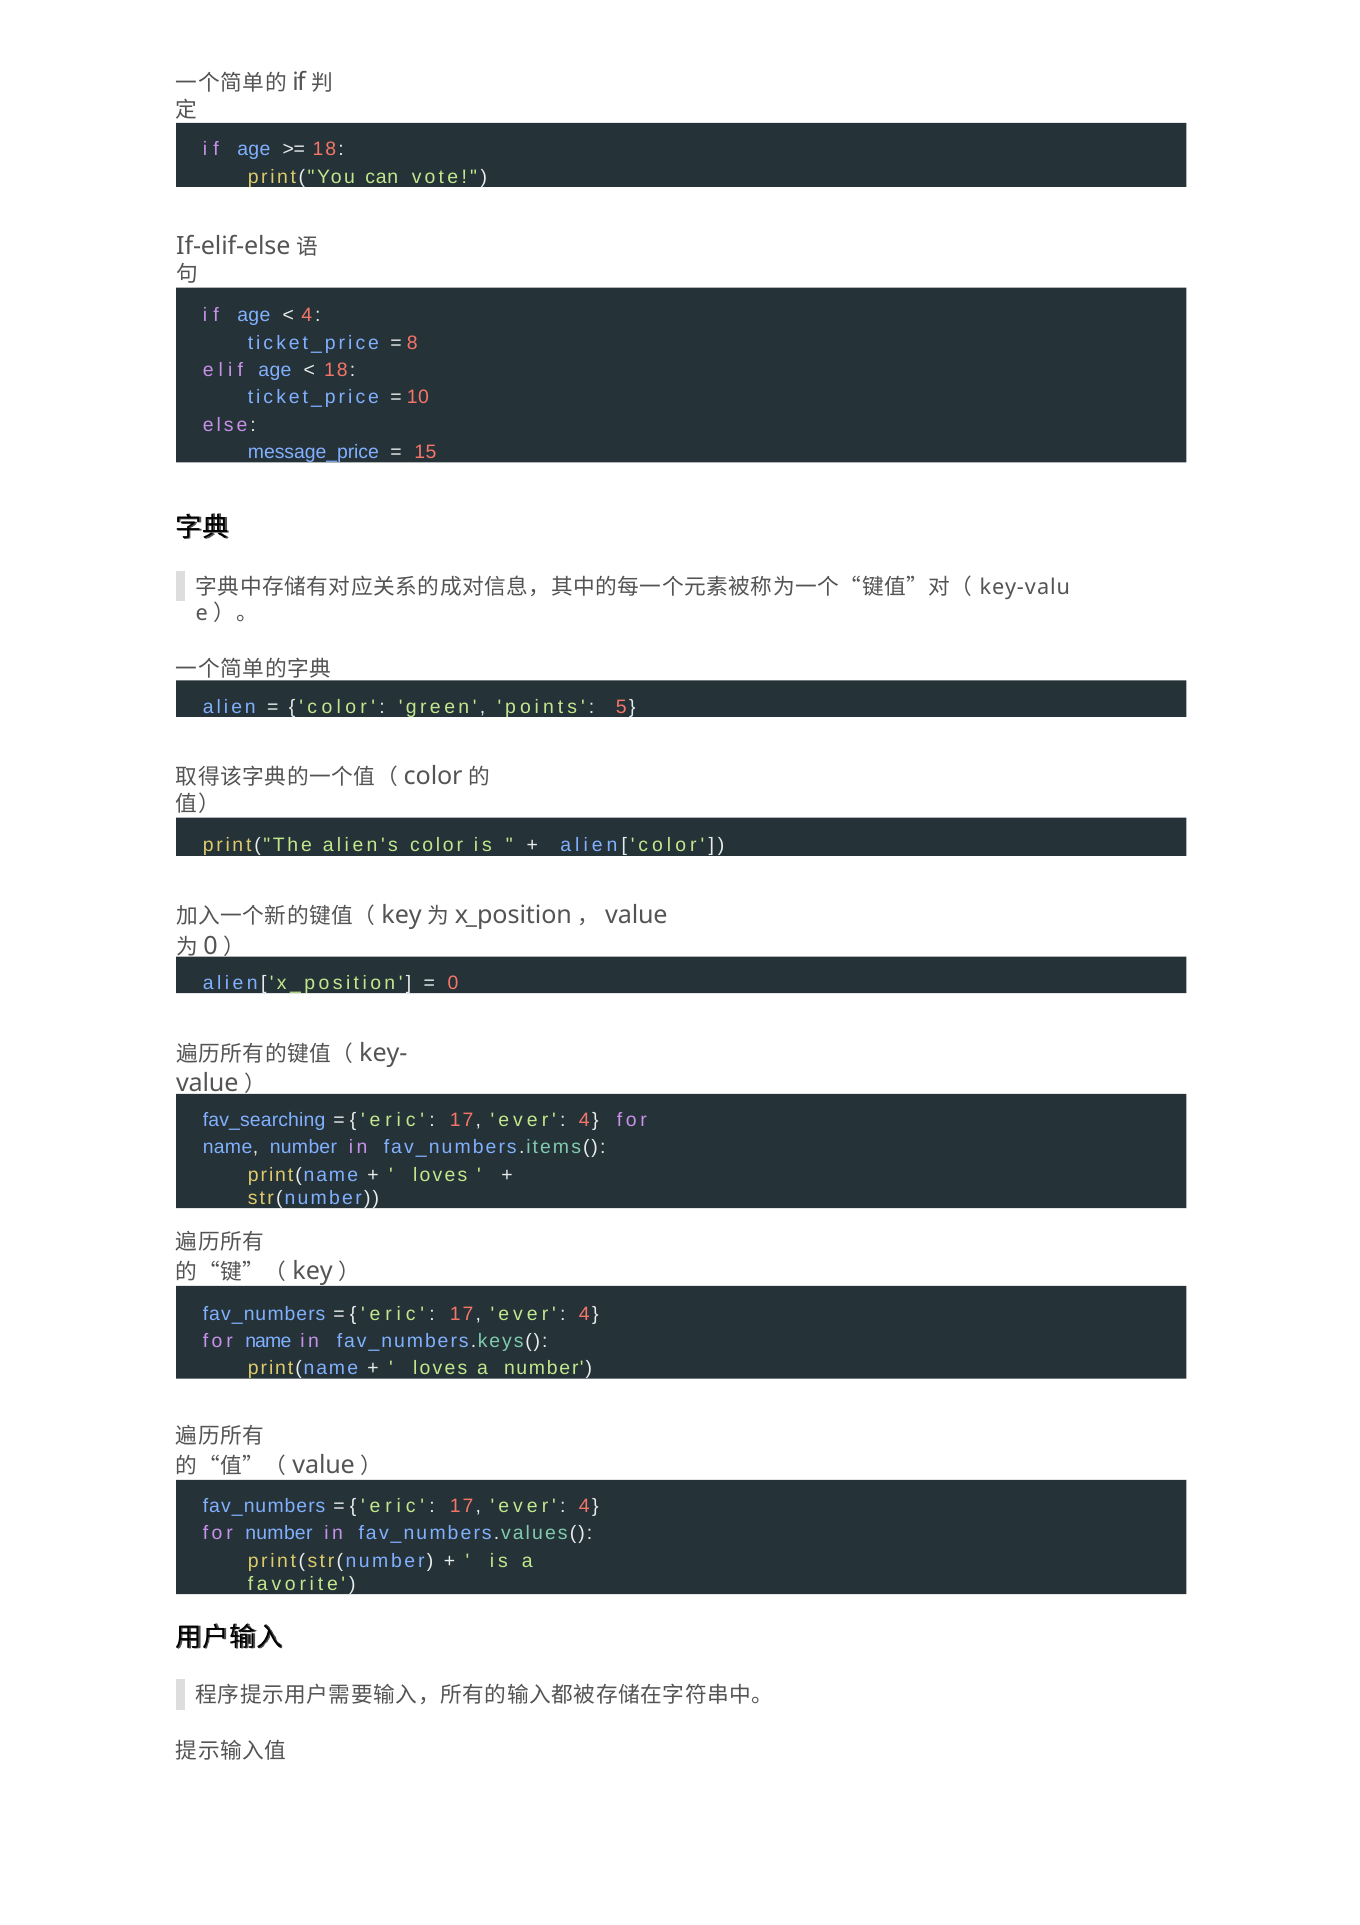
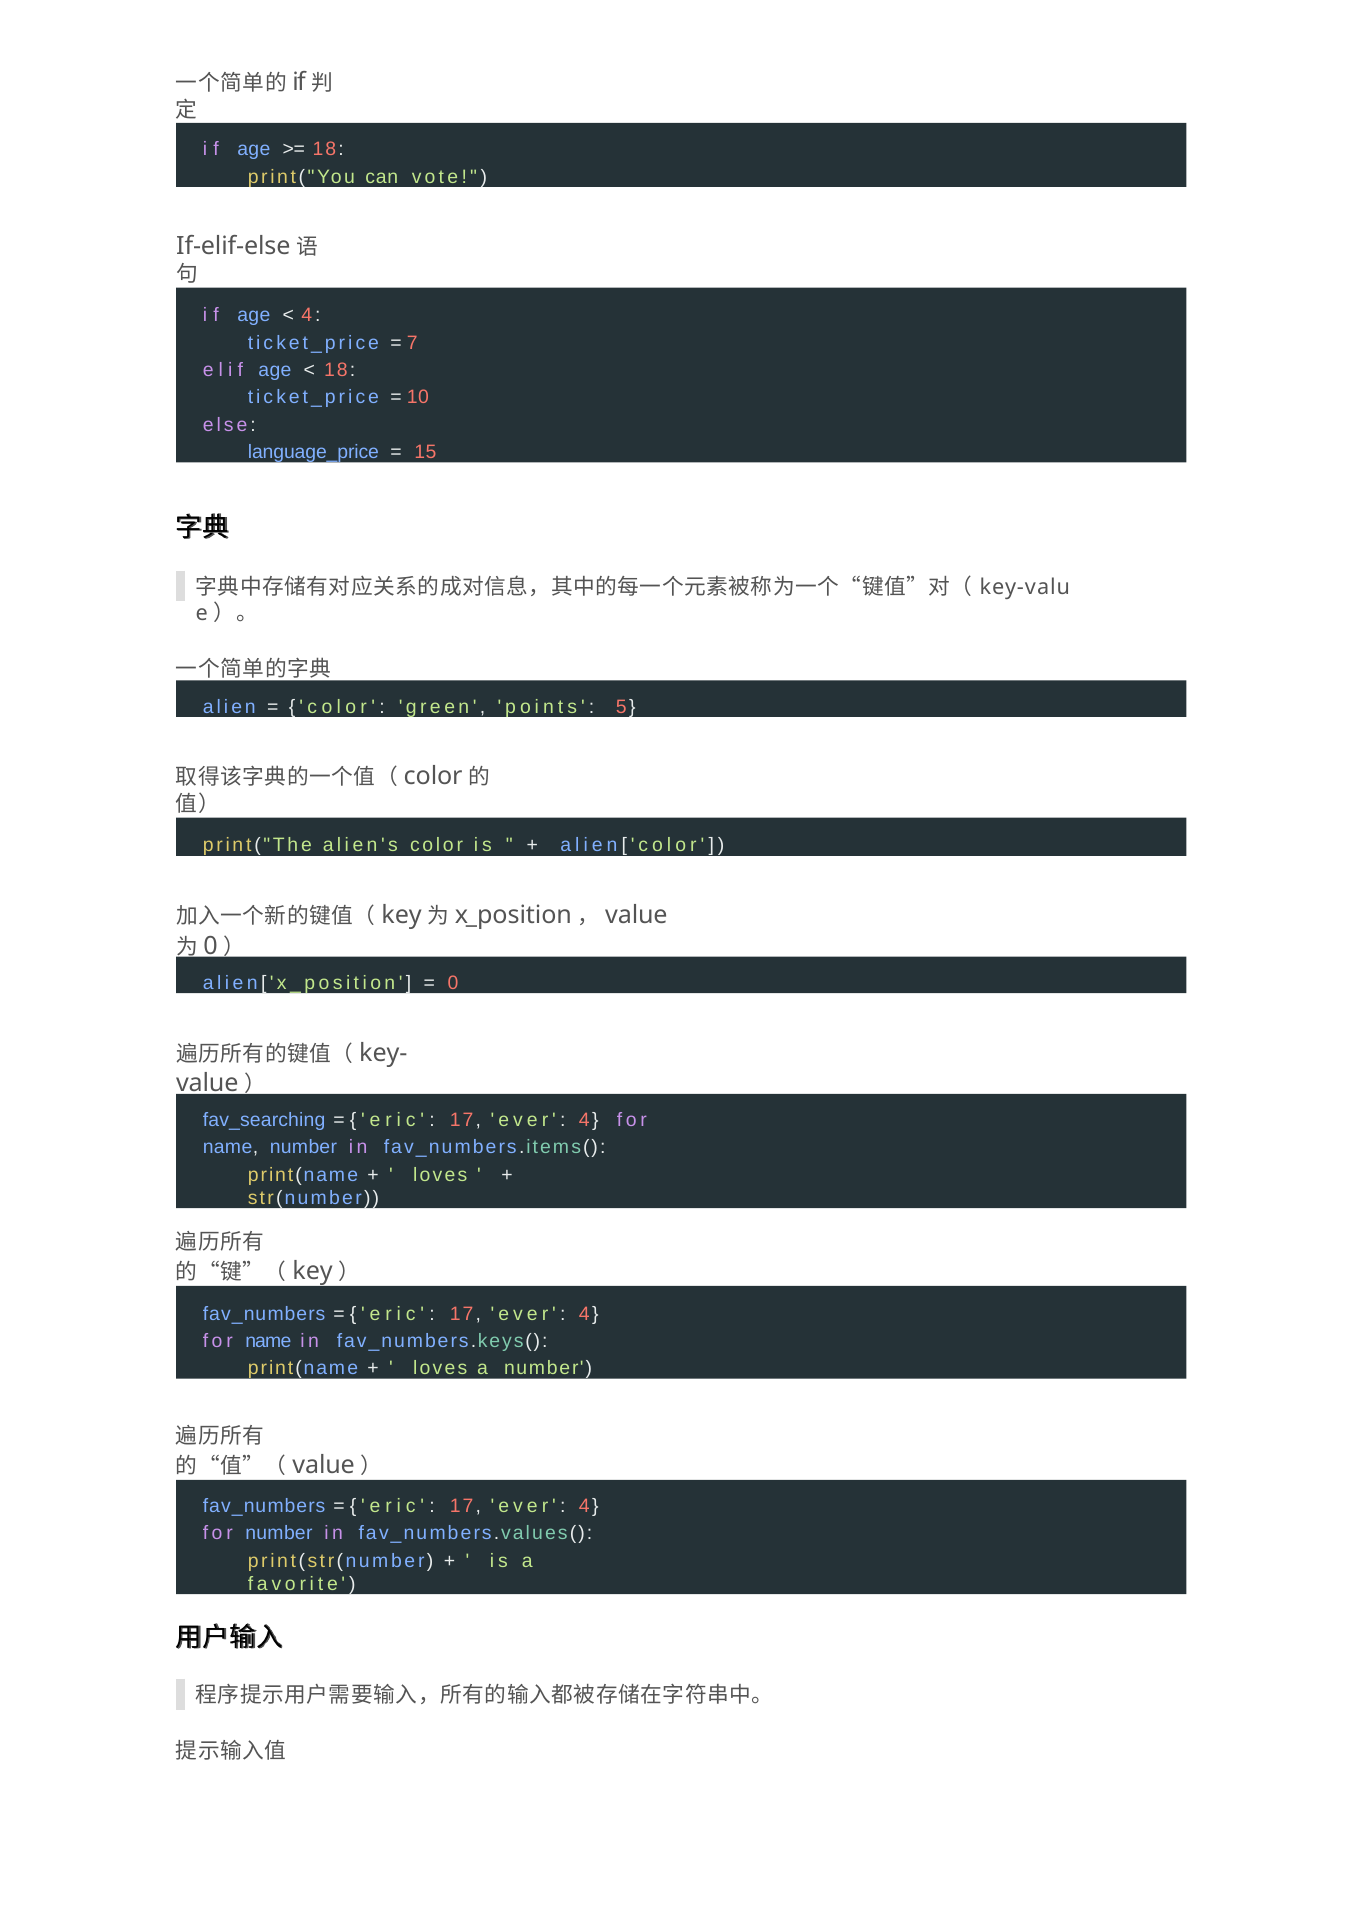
8: 8 -> 7 (412, 343)
message_price: message_price -> language_price (313, 452)
